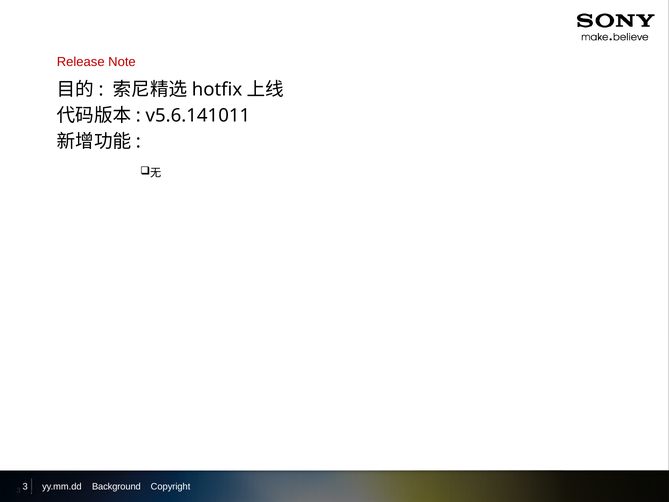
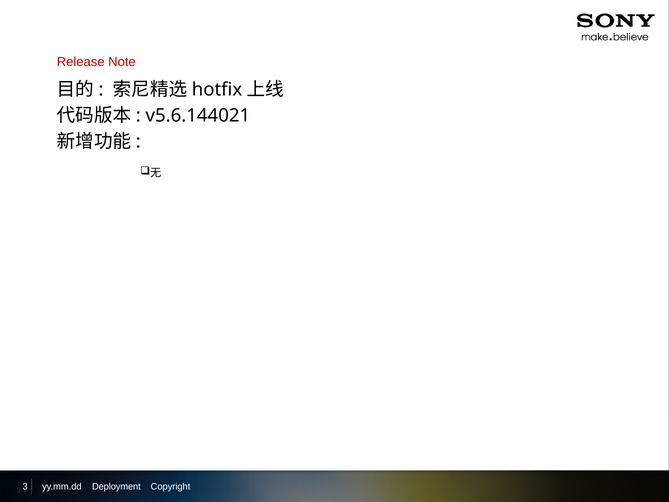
v5.6.141011: v5.6.141011 -> v5.6.144021 (198, 115)
Background: Background -> Deployment (116, 487)
